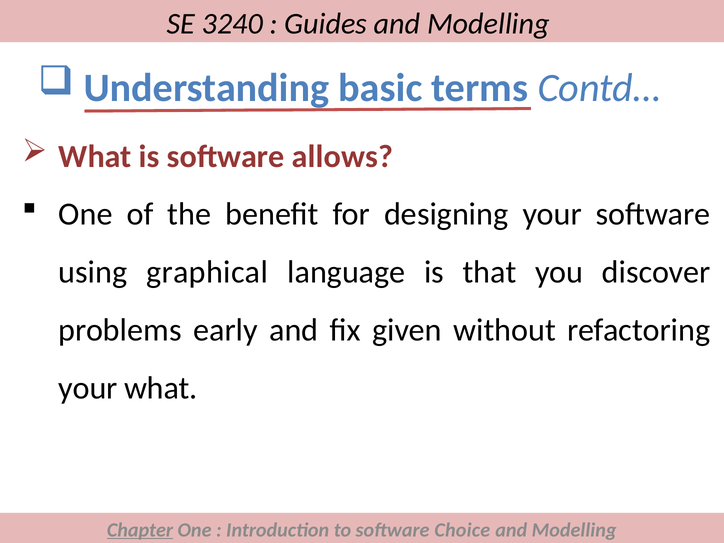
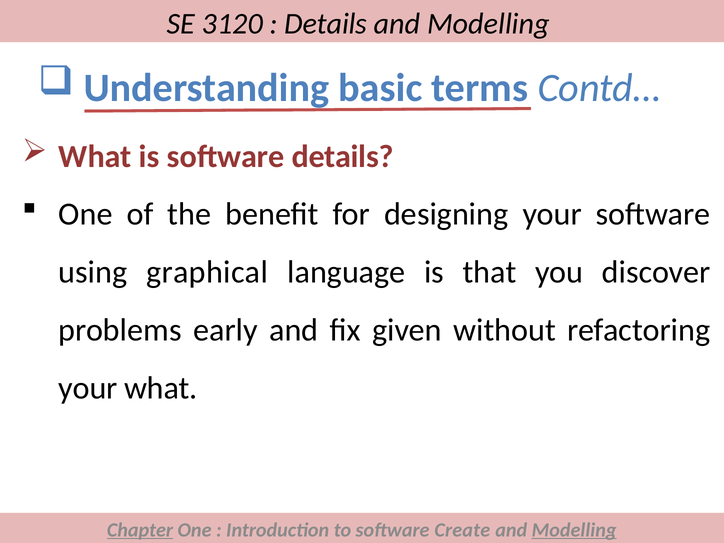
3240: 3240 -> 3120 (232, 24)
Guides: Guides -> Details (326, 24)
software allows: allows -> details (342, 156)
Choice: Choice -> Create (462, 530)
Modelling underline: none -> present (574, 530)
